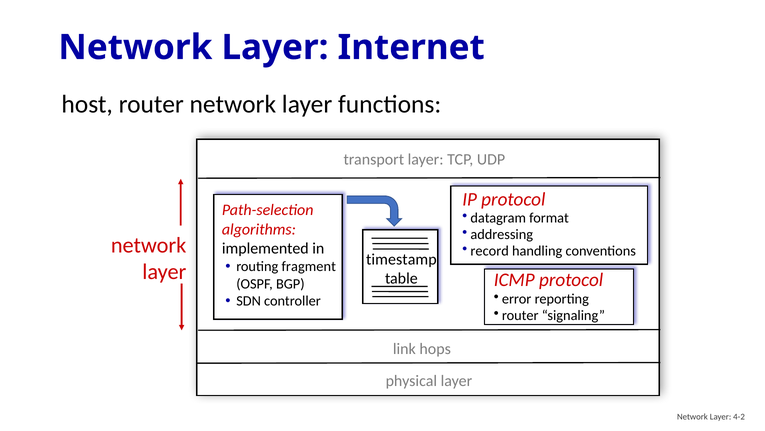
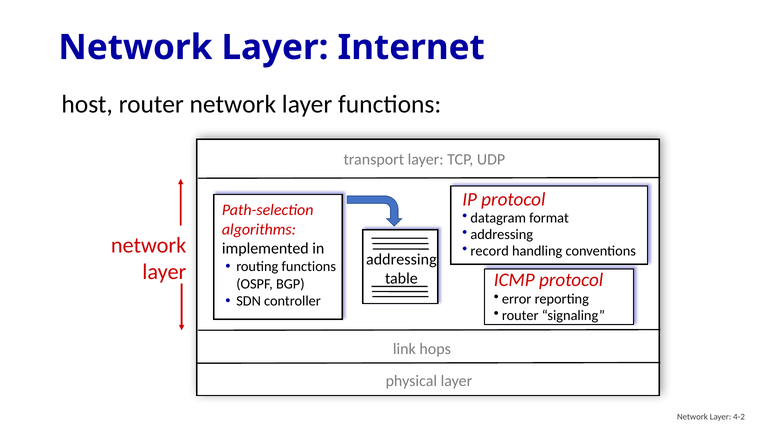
timestamp: timestamp -> addressing (401, 259)
routing fragment: fragment -> functions (309, 266)
